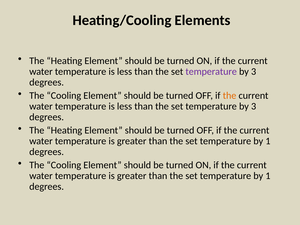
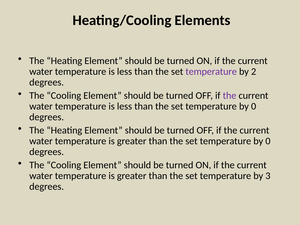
3: 3 -> 2 (254, 71)
the colour: orange -> purple (230, 95)
3: 3 -> 0 (254, 106)
1: 1 -> 0 (268, 141)
1: 1 -> 3 (268, 176)
